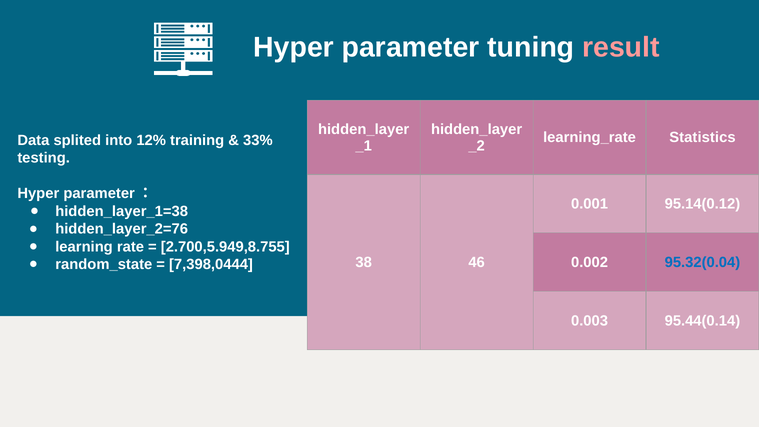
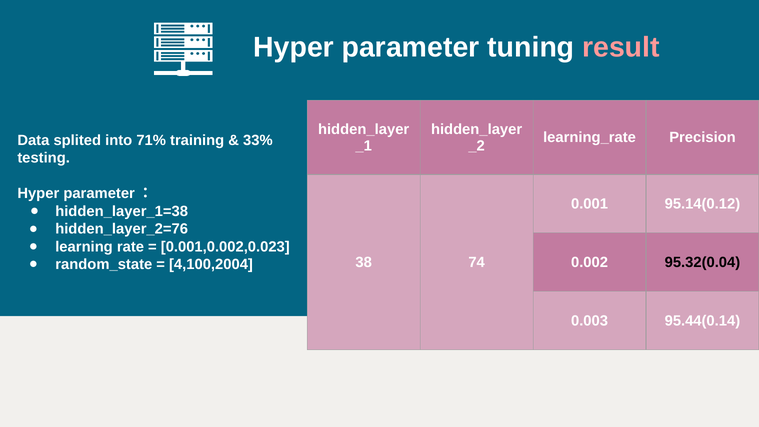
Statistics: Statistics -> Precision (703, 138)
12%: 12% -> 71% (151, 140)
2.700,5.949,8.755: 2.700,5.949,8.755 -> 0.001,0.002,0.023 (225, 247)
46: 46 -> 74 (477, 262)
95.32(0.04 colour: blue -> black (702, 262)
7,398,0444: 7,398,0444 -> 4,100,2004 (211, 264)
